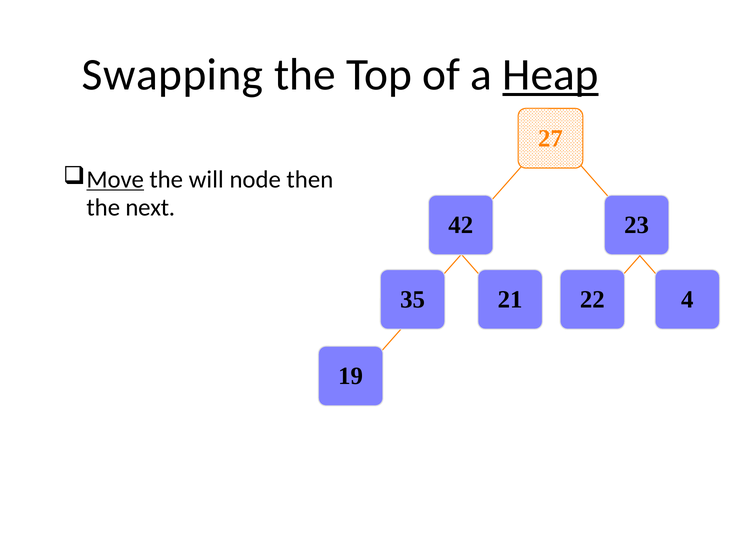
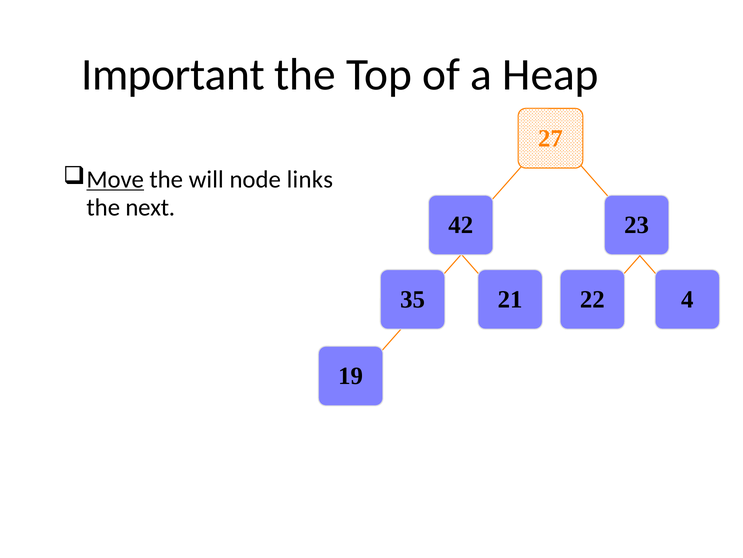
Swapping: Swapping -> Important (173, 75)
Heap underline: present -> none (550, 75)
then: then -> links (310, 179)
